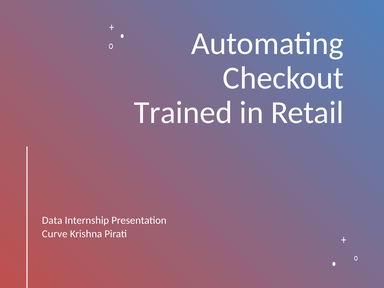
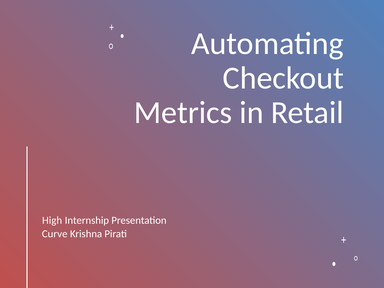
Trained: Trained -> Metrics (183, 113)
Data: Data -> High (52, 220)
